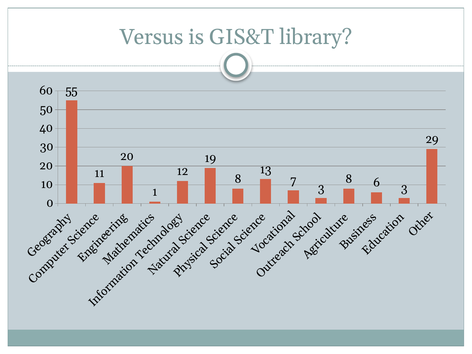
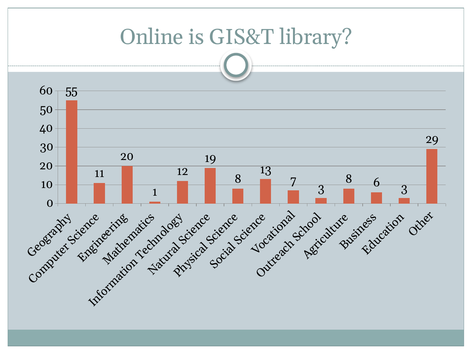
Versus: Versus -> Online (152, 37)
